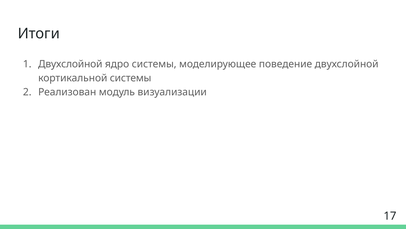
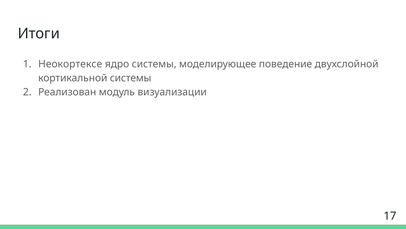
Двухслойной: Двухслойной -> Неокортексе (70, 64)
